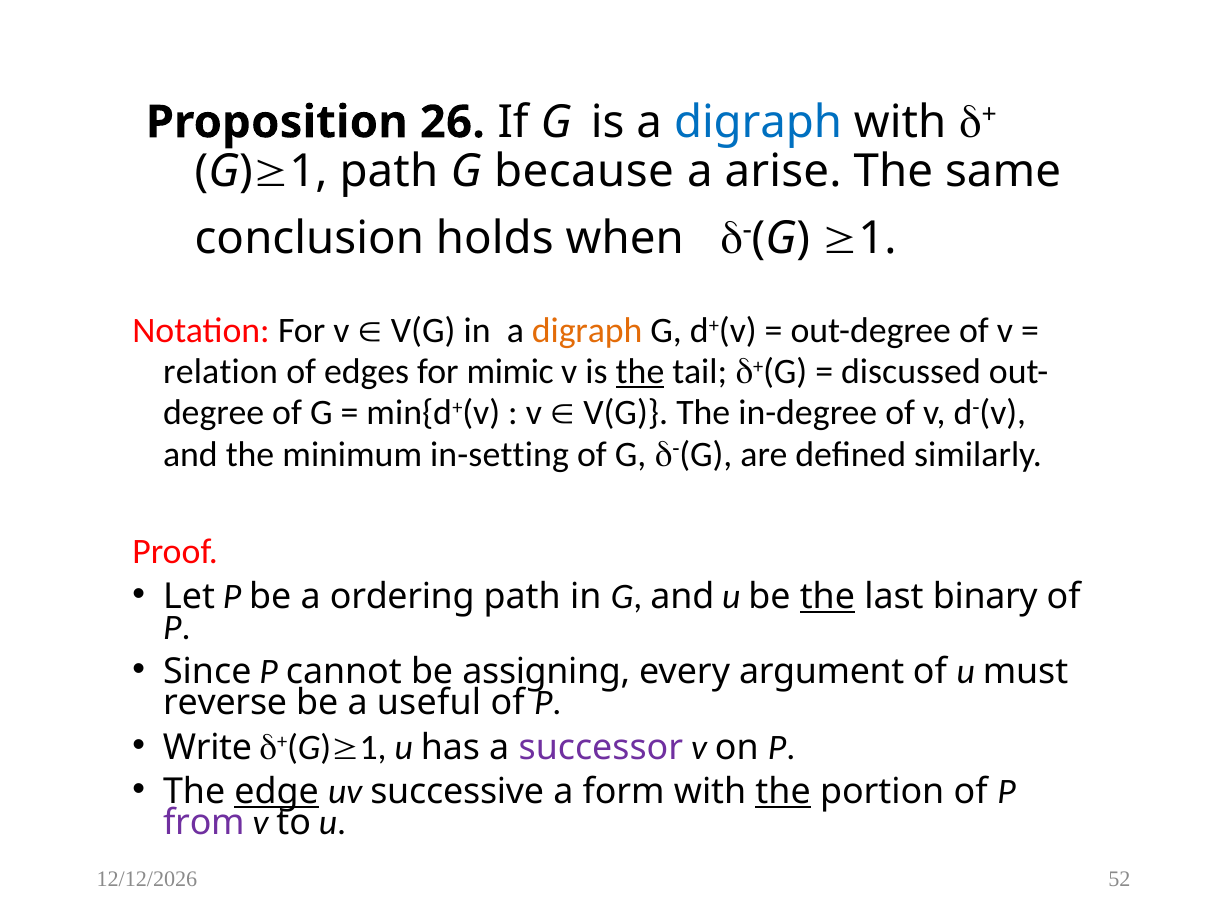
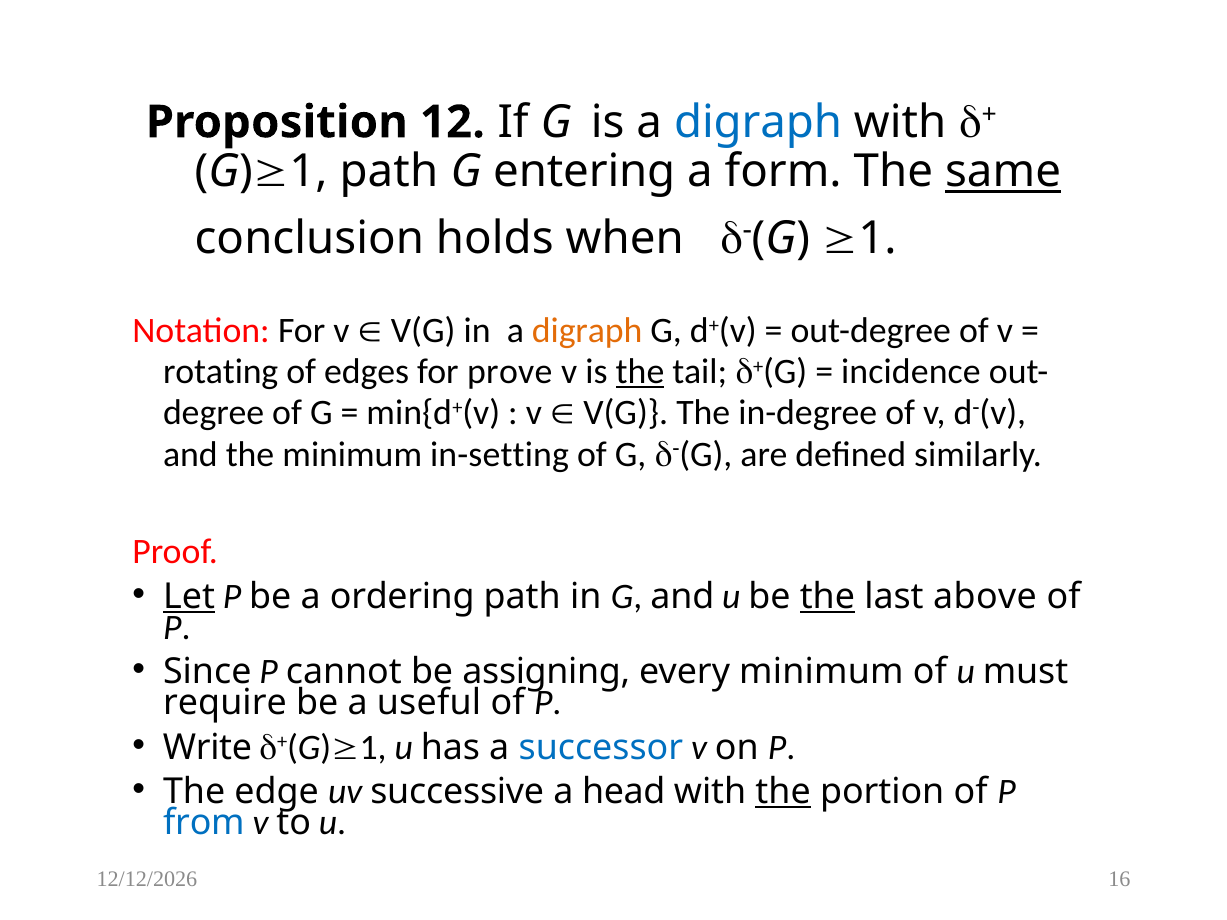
26: 26 -> 12 (452, 122)
because: because -> entering (584, 172)
arise: arise -> form (783, 172)
same underline: none -> present (1003, 172)
relation: relation -> rotating (221, 372)
mimic: mimic -> prove (510, 372)
discussed: discussed -> incidence (911, 372)
Let underline: none -> present (189, 597)
binary: binary -> above (985, 597)
every argument: argument -> minimum (821, 672)
reverse: reverse -> require (225, 703)
successor colour: purple -> blue (601, 748)
edge underline: present -> none (277, 792)
form: form -> head (624, 792)
from colour: purple -> blue (204, 823)
52: 52 -> 16 (1119, 879)
